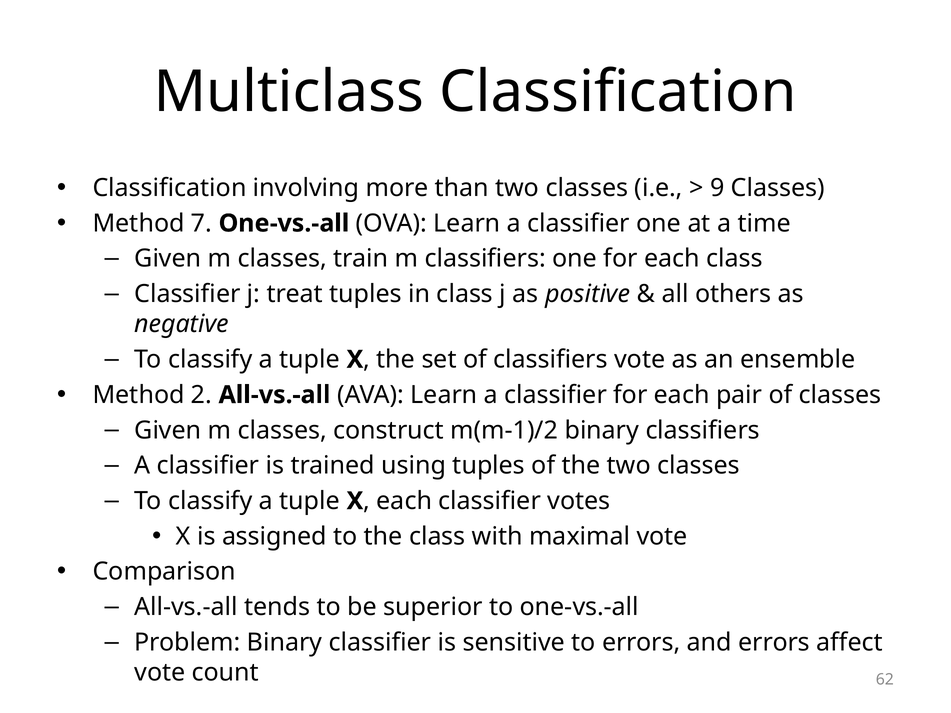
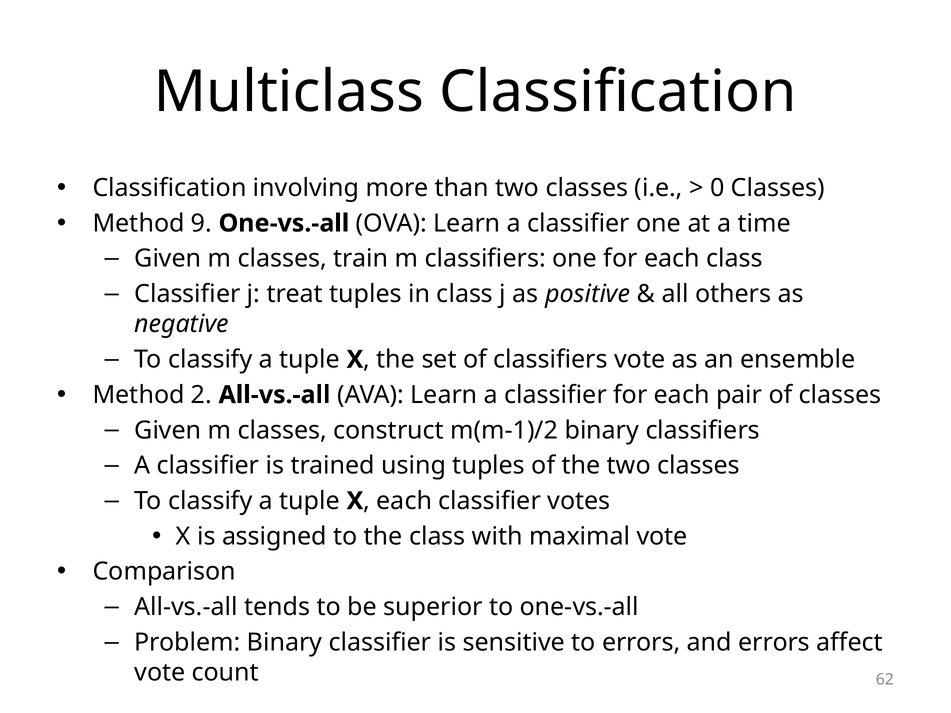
9: 9 -> 0 (717, 188)
7: 7 -> 9 (202, 223)
